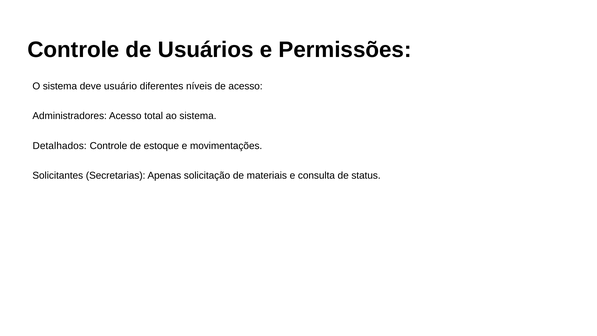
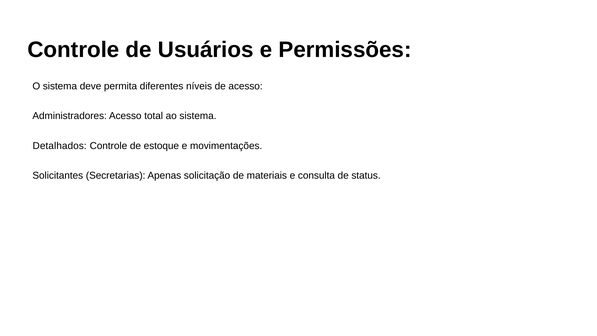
usuário: usuário -> permita (121, 86)
